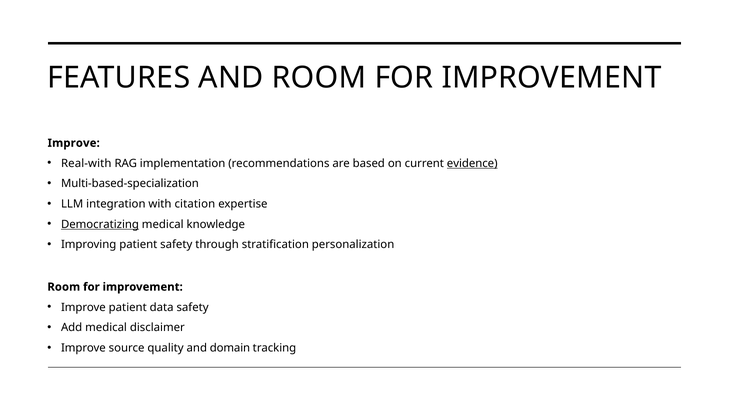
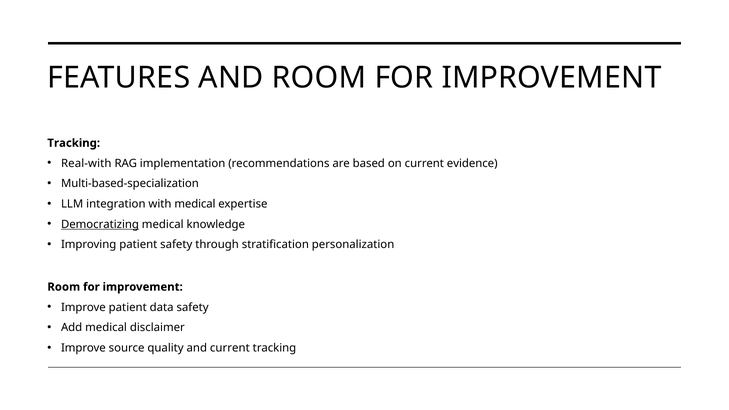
Improve: Improve -> Tracking (74, 143)
evidence underline: present -> none (472, 163)
with citation: citation -> medical (195, 204)
and domain: domain -> current (230, 348)
